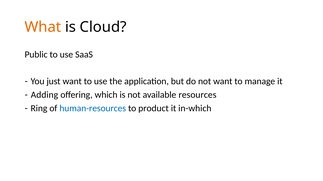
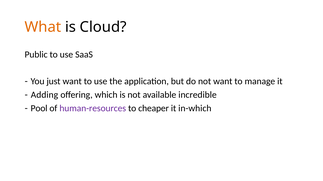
resources: resources -> incredible (198, 95)
Ring: Ring -> Pool (39, 109)
human-resources colour: blue -> purple (93, 109)
product: product -> cheaper (154, 109)
